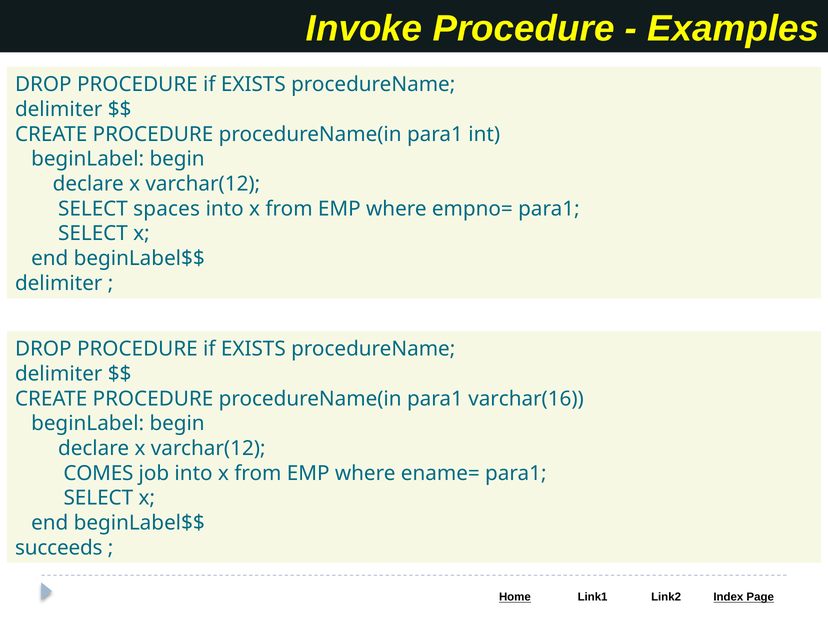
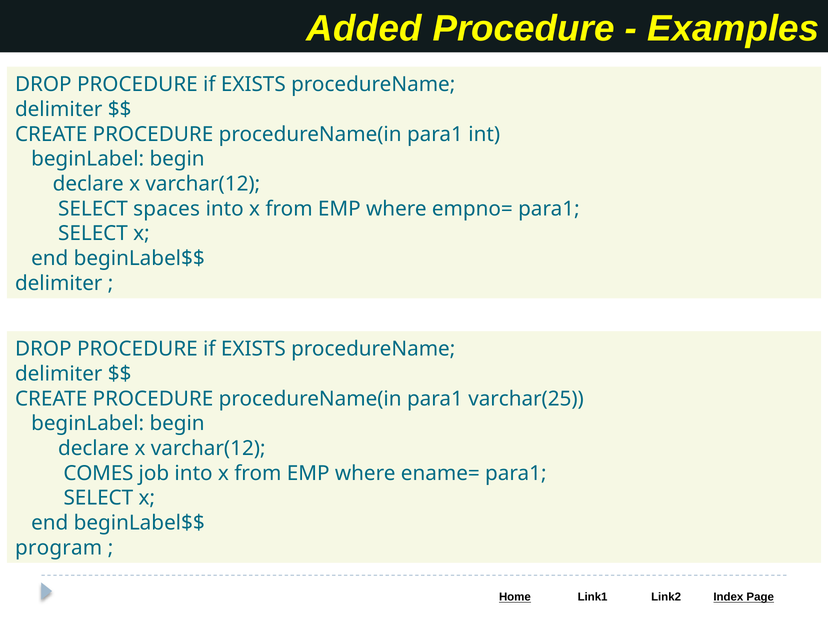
Invoke: Invoke -> Added (364, 29)
varchar(16: varchar(16 -> varchar(25 (526, 399)
succeeds: succeeds -> program (59, 548)
